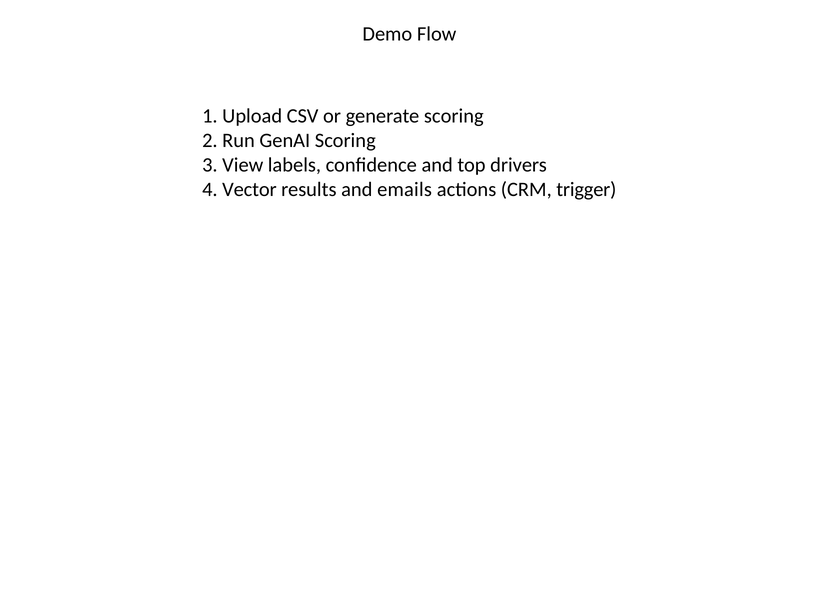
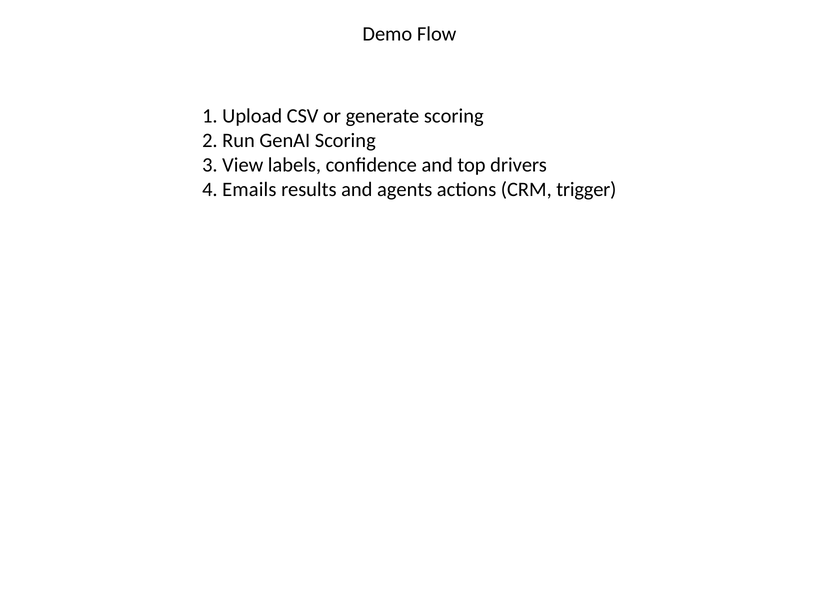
Vector: Vector -> Emails (249, 190)
emails: emails -> agents (405, 190)
